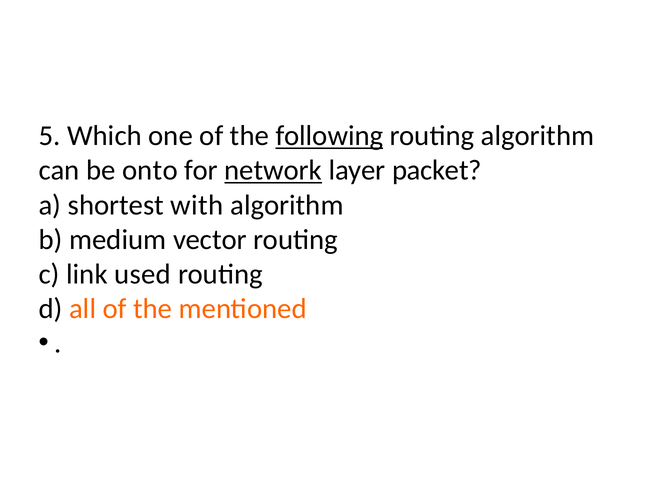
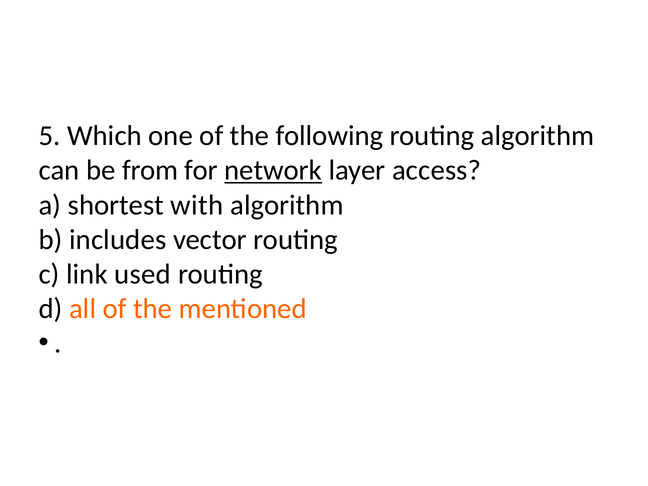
following underline: present -> none (329, 136)
onto: onto -> from (150, 170)
packet: packet -> access (437, 170)
medium: medium -> includes (118, 240)
